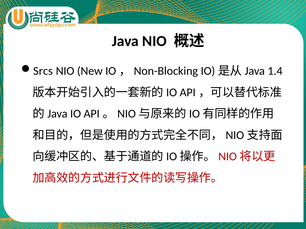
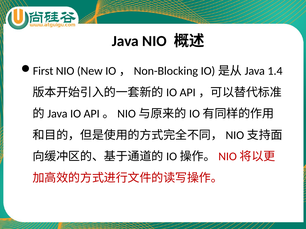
Srcs: Srcs -> First (43, 71)
